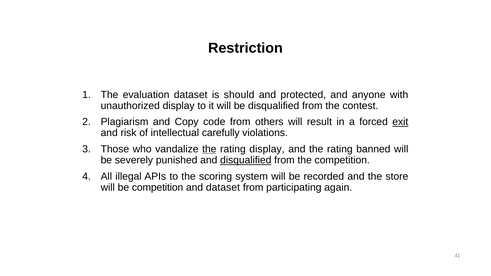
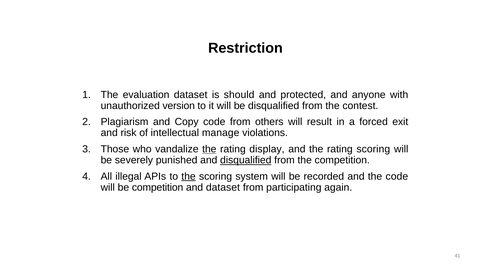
unauthorized display: display -> version (179, 106)
exit underline: present -> none (400, 122)
carefully: carefully -> manage (221, 133)
rating banned: banned -> scoring (373, 149)
the underline: none -> present (189, 176)
the store: store -> code (397, 176)
